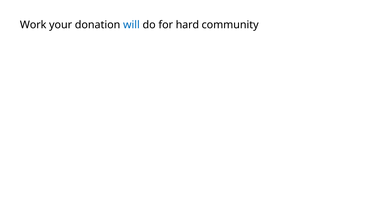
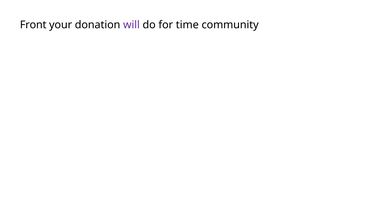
Work: Work -> Front (33, 25)
will colour: blue -> purple (131, 25)
hard: hard -> time (187, 25)
